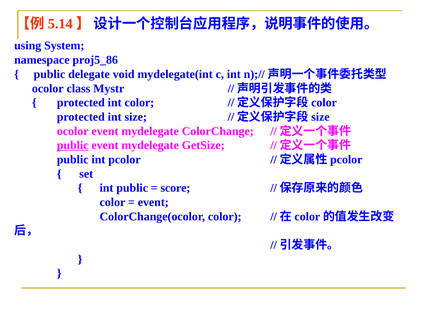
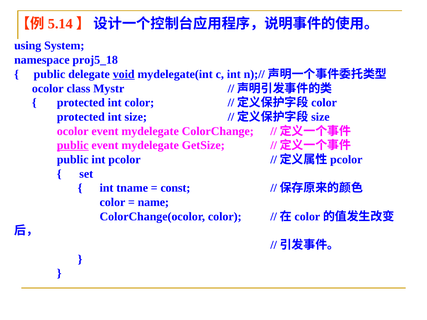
proj5_86: proj5_86 -> proj5_18 (95, 60)
void underline: none -> present (124, 74)
int public: public -> tname (132, 188)
score: score -> const (175, 188)
event: event -> name (153, 202)
